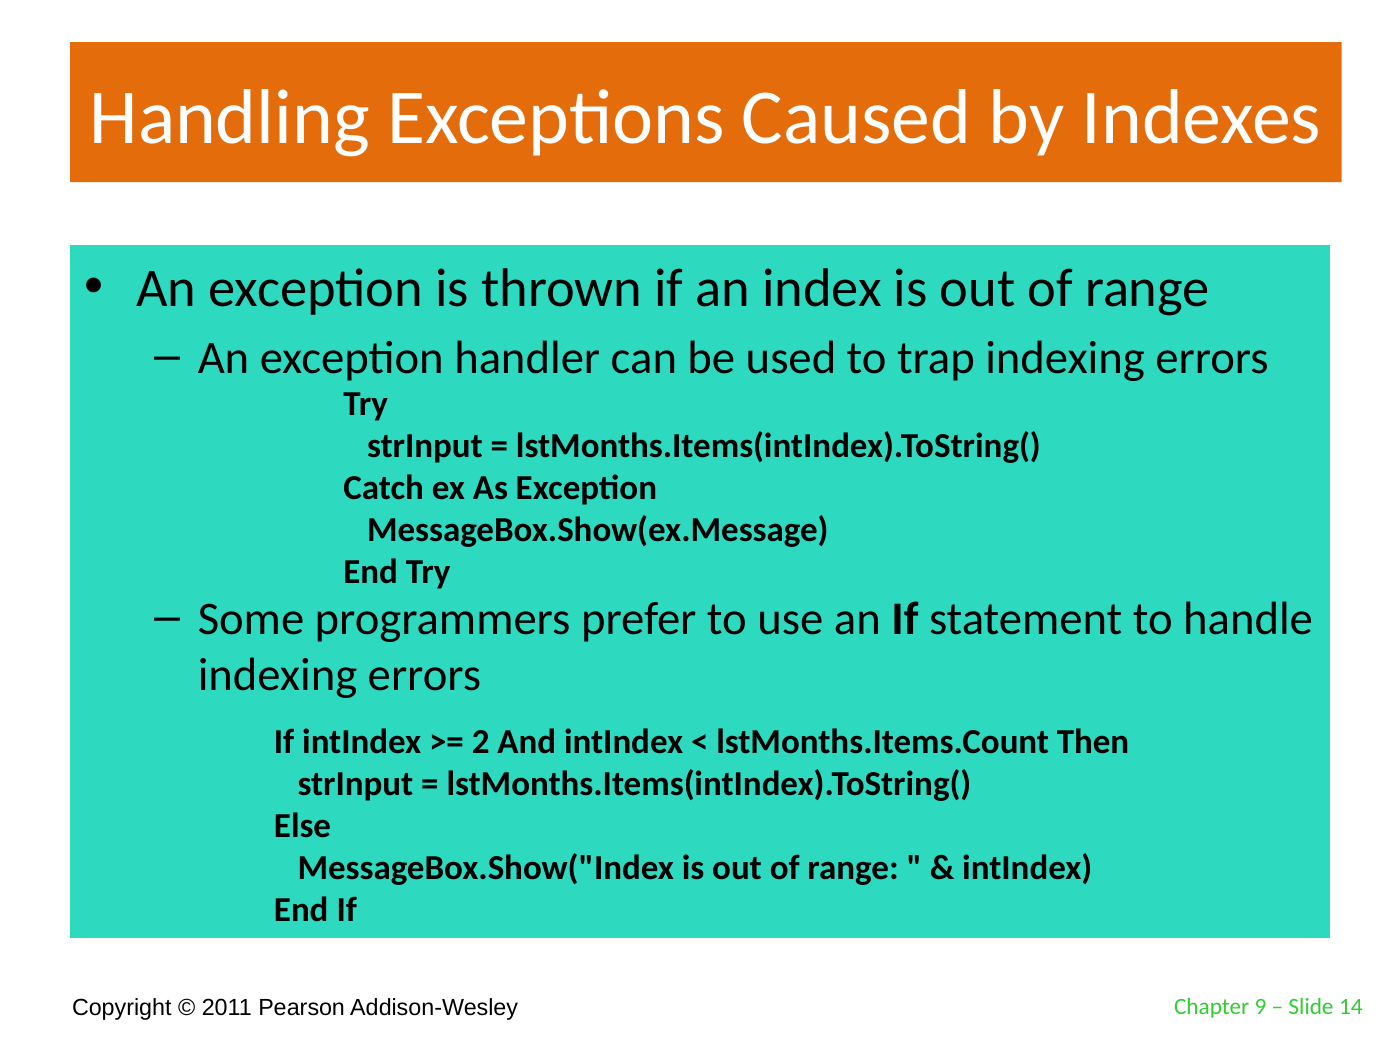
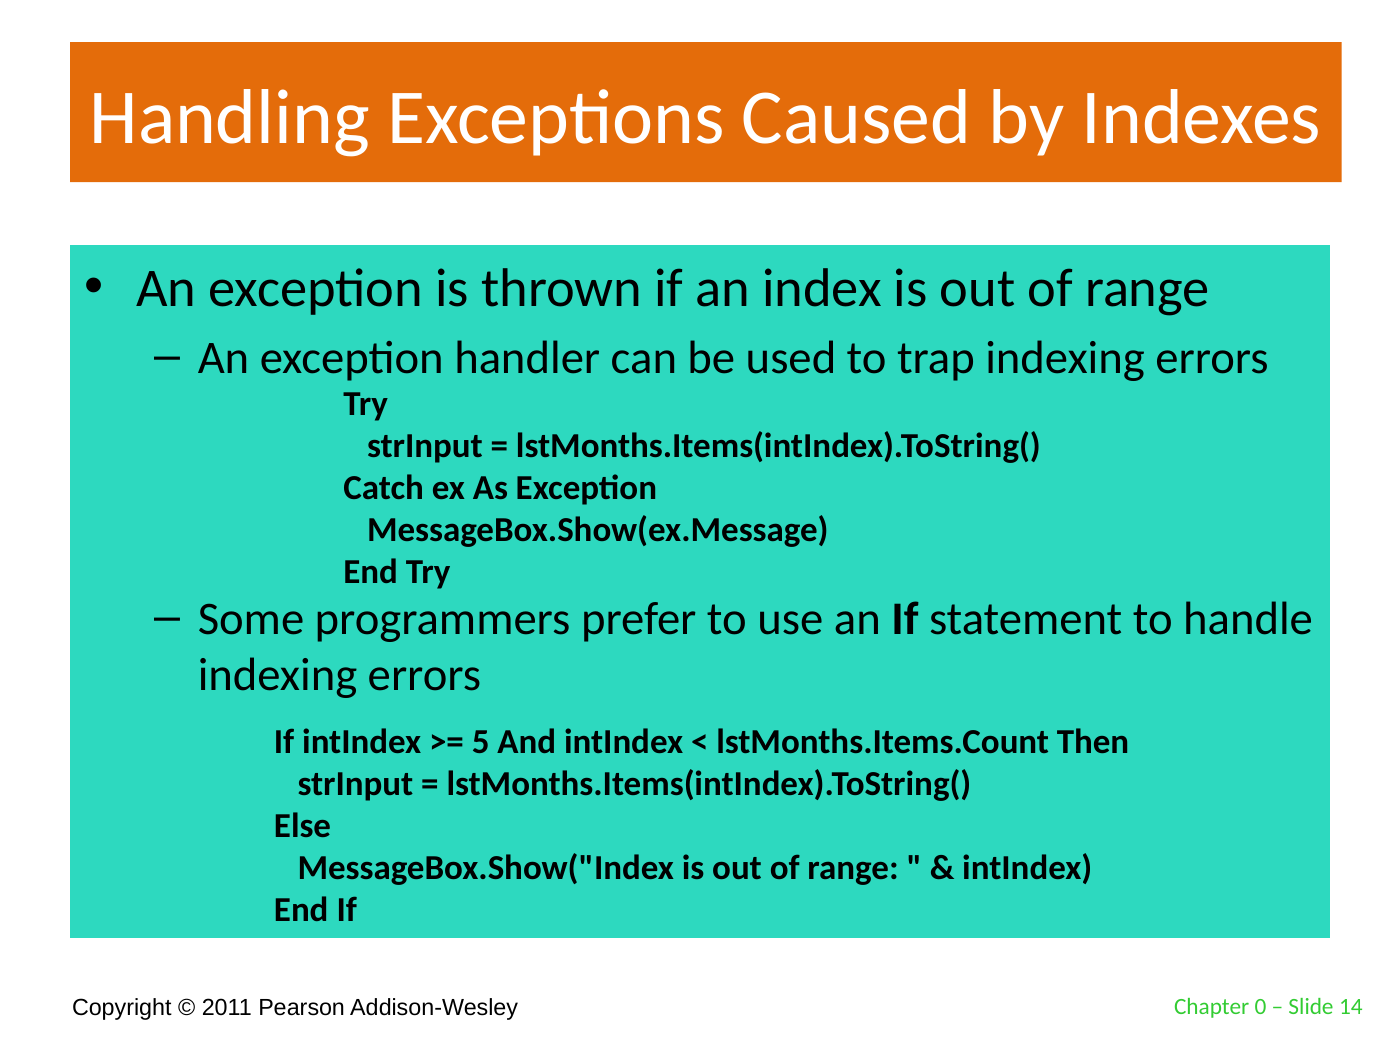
2: 2 -> 5 (481, 742)
9: 9 -> 0 (1260, 1007)
